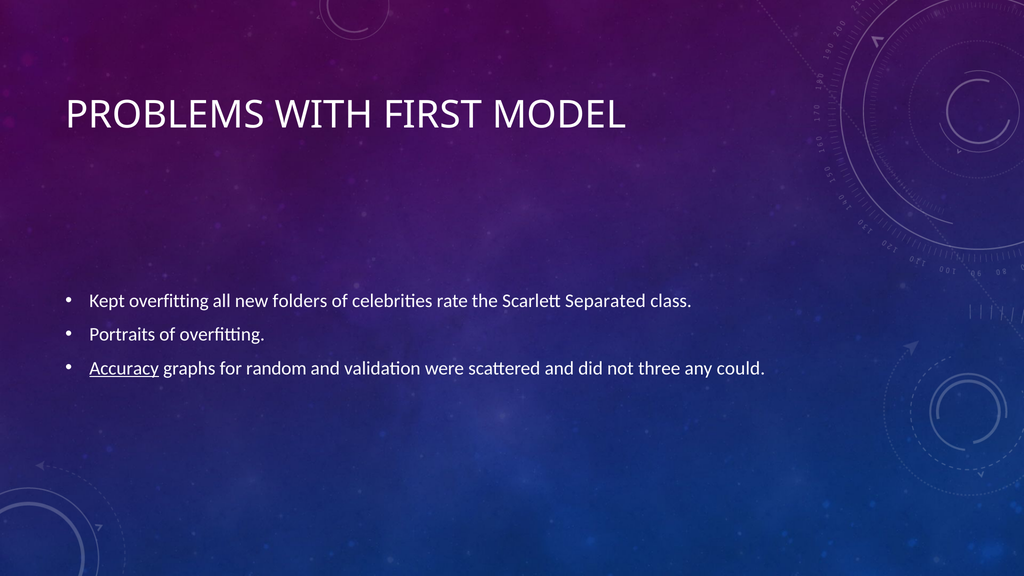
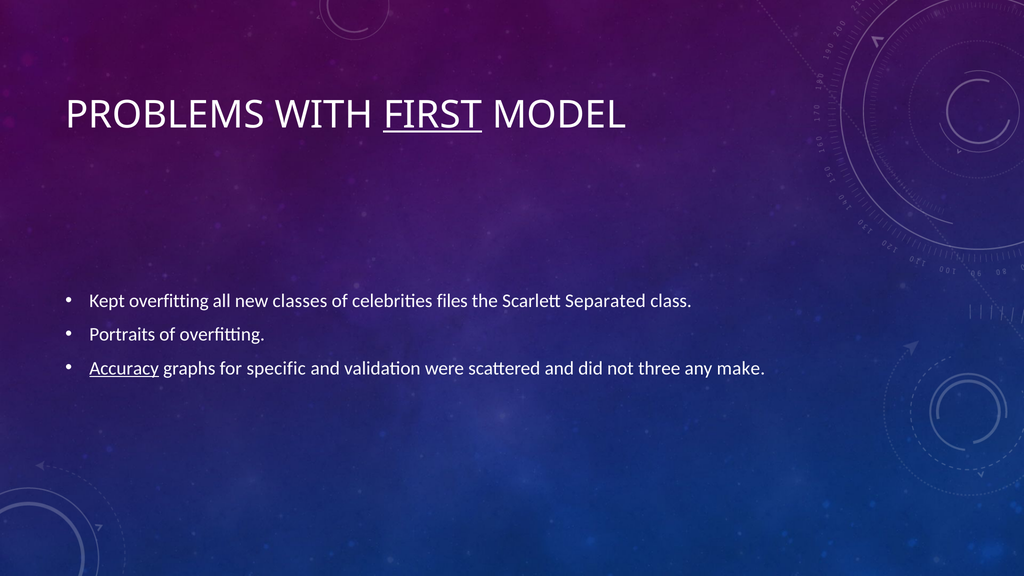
FIRST underline: none -> present (433, 115)
folders: folders -> classes (300, 301)
rate: rate -> files (452, 301)
random: random -> specific (276, 368)
could: could -> make (741, 368)
